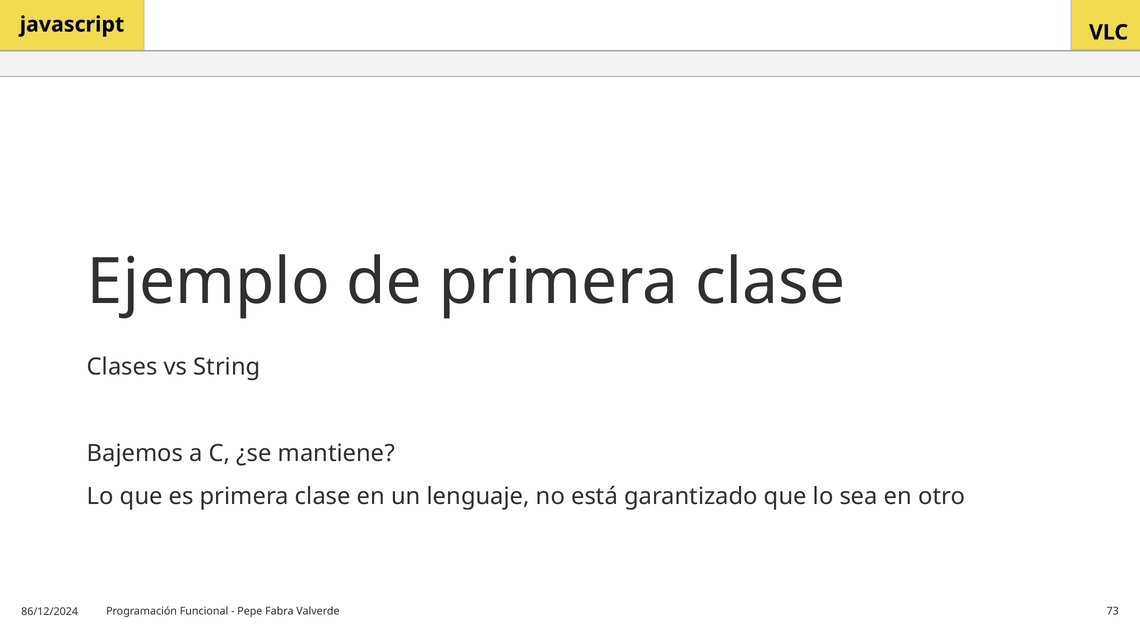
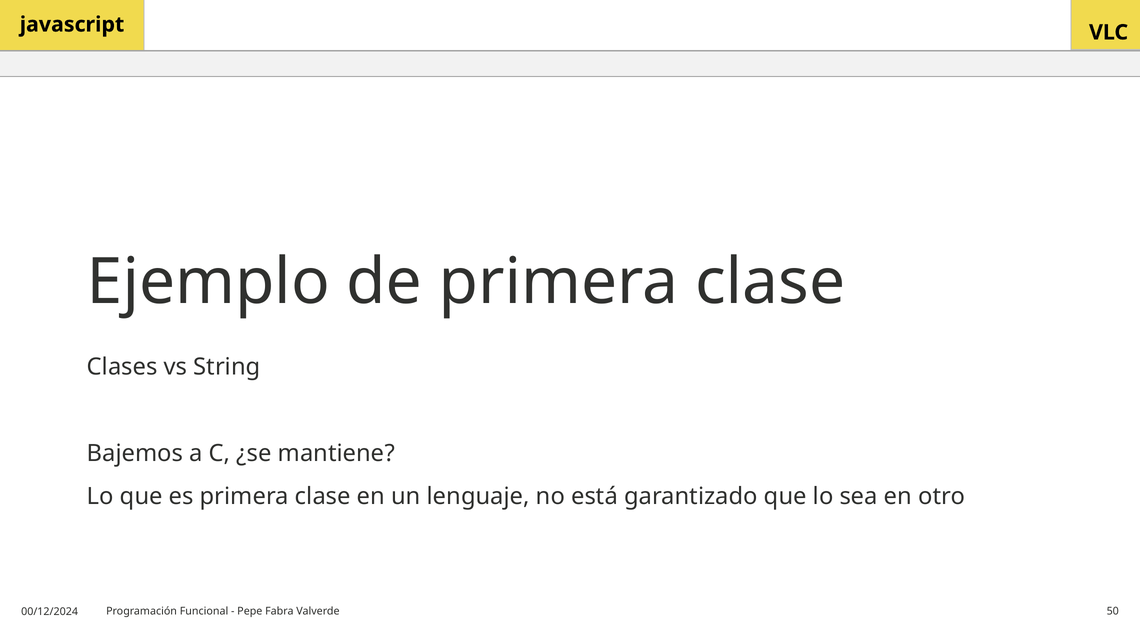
73: 73 -> 50 (1113, 611)
86/12/2024: 86/12/2024 -> 00/12/2024 (50, 612)
